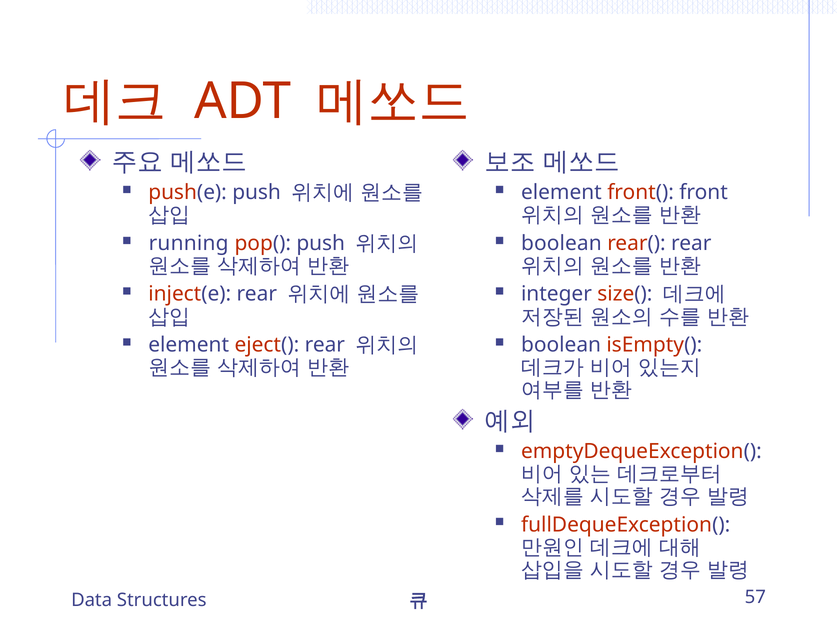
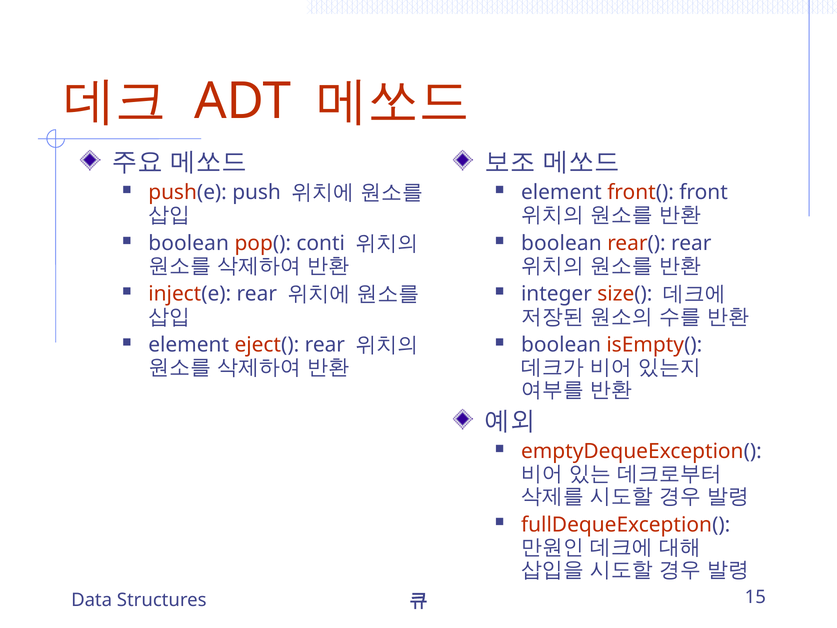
running: running -> boolean (189, 243)
pop( push: push -> conti (321, 243)
57: 57 -> 15 (755, 597)
